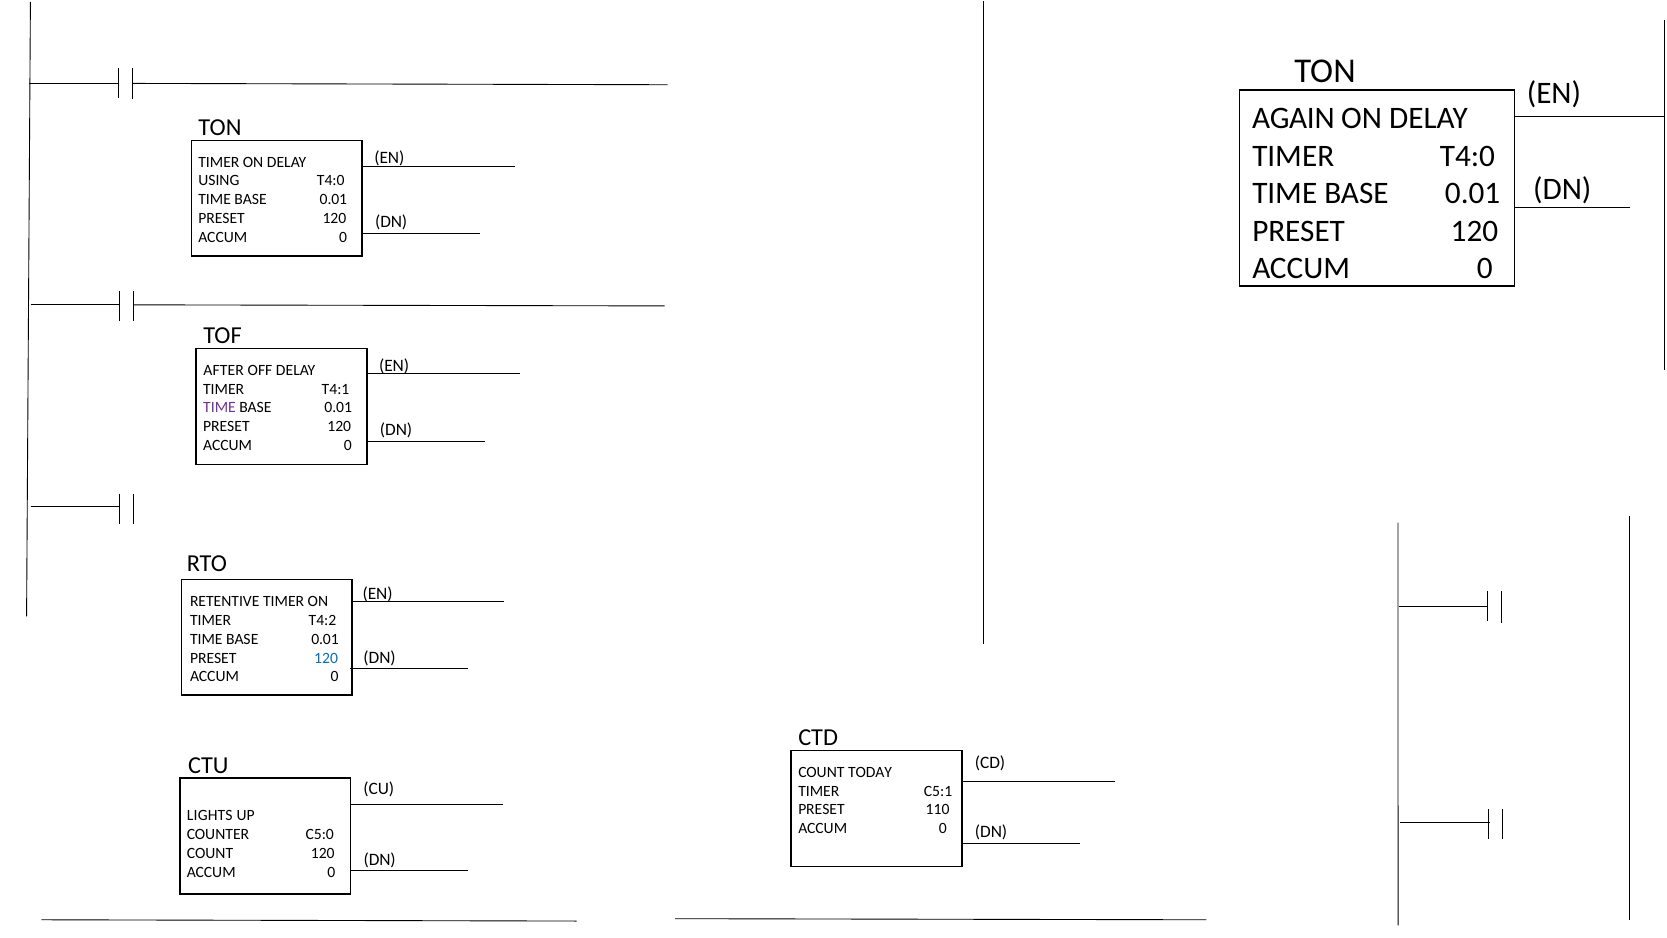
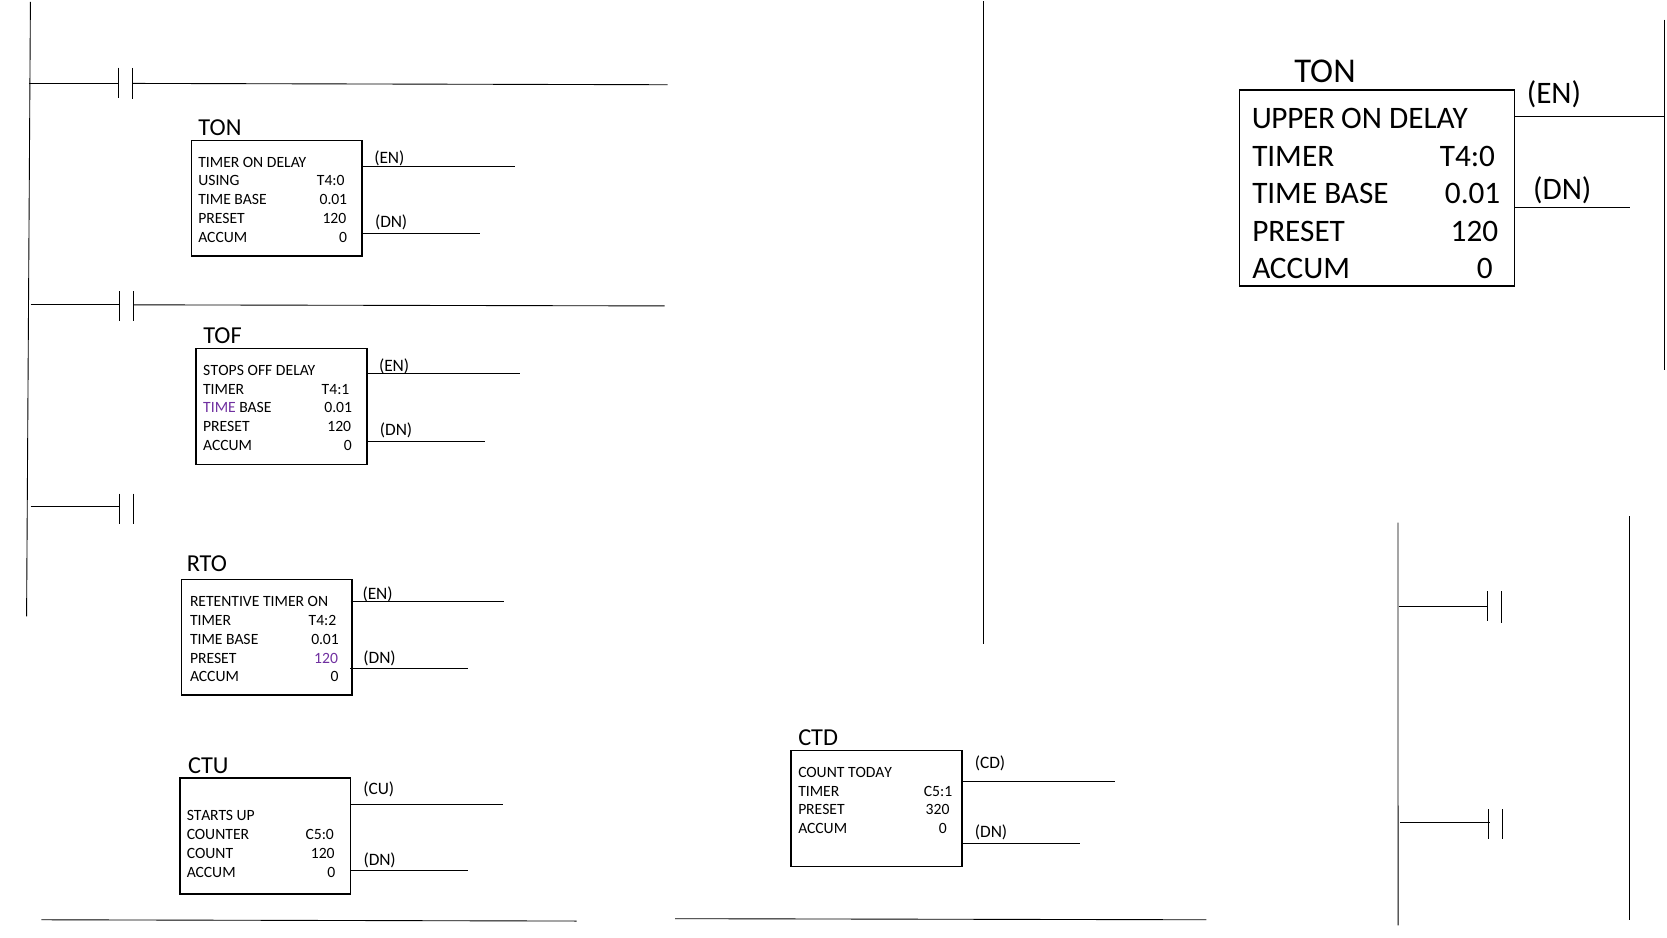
AGAIN: AGAIN -> UPPER (1293, 118)
AFTER: AFTER -> STOPS (224, 370)
120 colour: blue -> purple (326, 658)
110: 110 -> 320 (938, 809)
LIGHTS: LIGHTS -> STARTS (210, 815)
